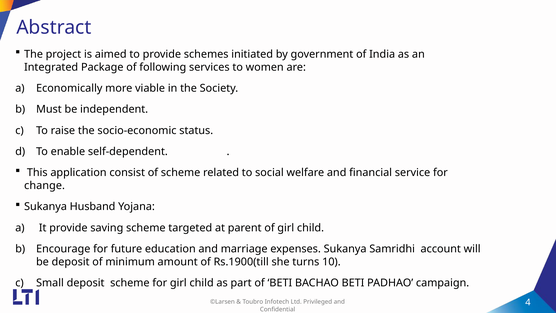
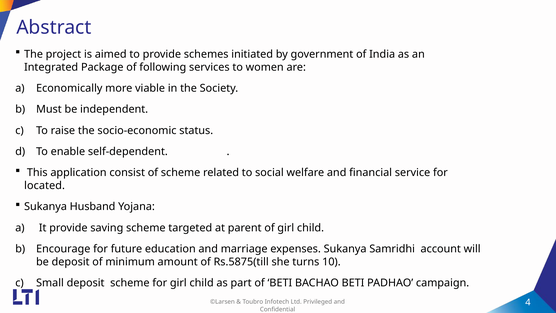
change: change -> located (45, 186)
Rs.1900(till: Rs.1900(till -> Rs.5875(till (241, 262)
